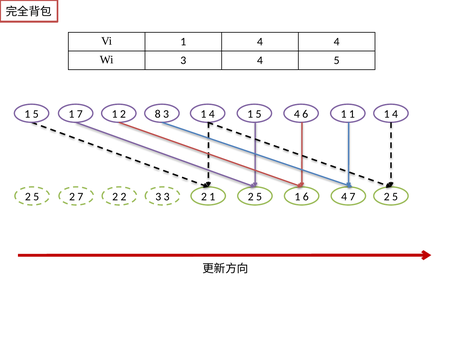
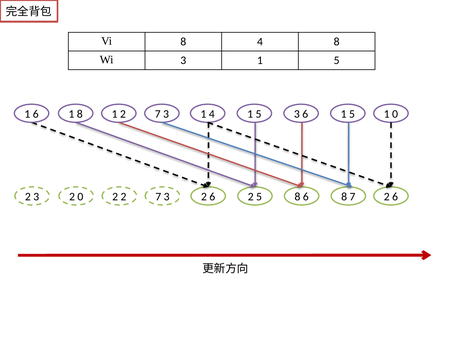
Vi 1: 1 -> 8 (183, 42)
4 4: 4 -> 8 (337, 42)
Wi 3 4: 4 -> 1 (260, 60)
5: 5 -> 6 (36, 114)
1 7: 7 -> 8 (80, 114)
1 2 8: 8 -> 7 (158, 114)
5 4: 4 -> 3 (297, 114)
6 1 1: 1 -> 5 (352, 114)
4: 4 -> 0 (395, 114)
5: 5 -> 3 (36, 197)
2 7: 7 -> 0 (80, 197)
2 2 3: 3 -> 7 (158, 197)
3 2 1: 1 -> 6 (212, 197)
2 5 1: 1 -> 8 (297, 197)
6 4: 4 -> 8 (344, 197)
5: 5 -> 6 (395, 197)
